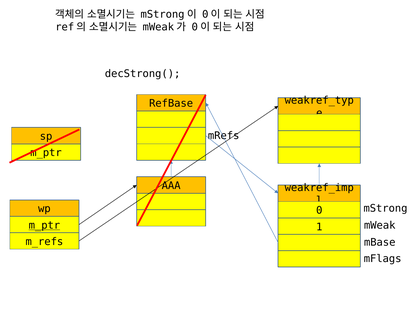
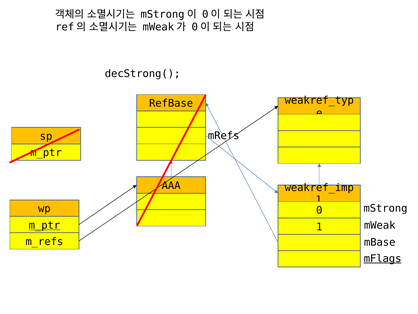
mFlags underline: none -> present (383, 258)
